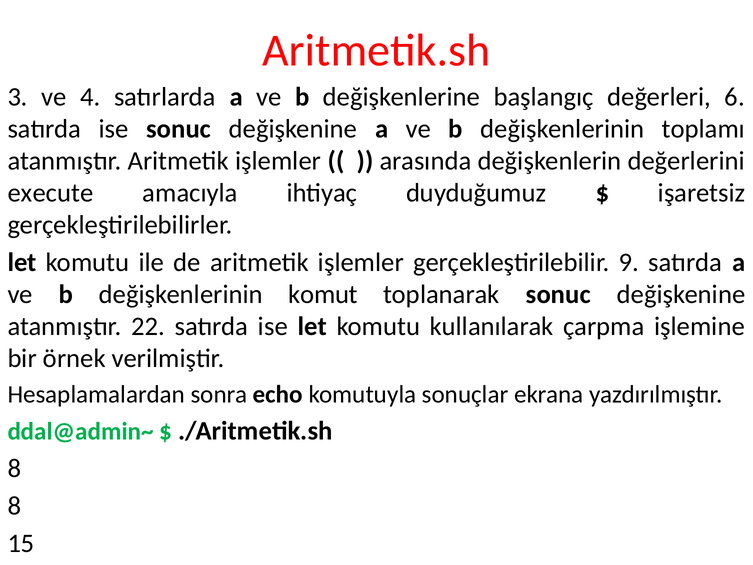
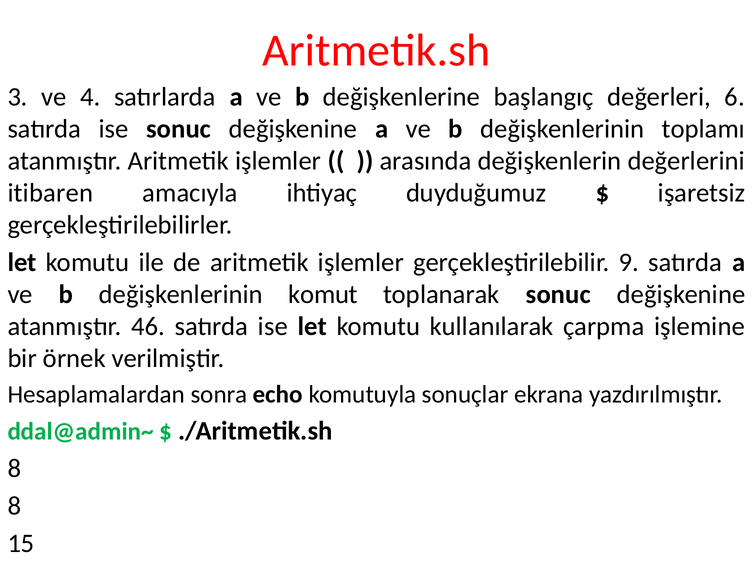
execute: execute -> itibaren (50, 193)
22: 22 -> 46 (148, 326)
